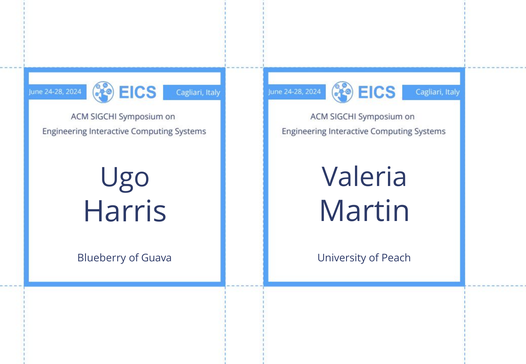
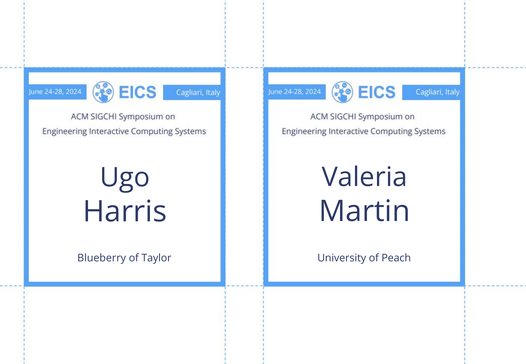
Guava: Guava -> Taylor (156, 258)
